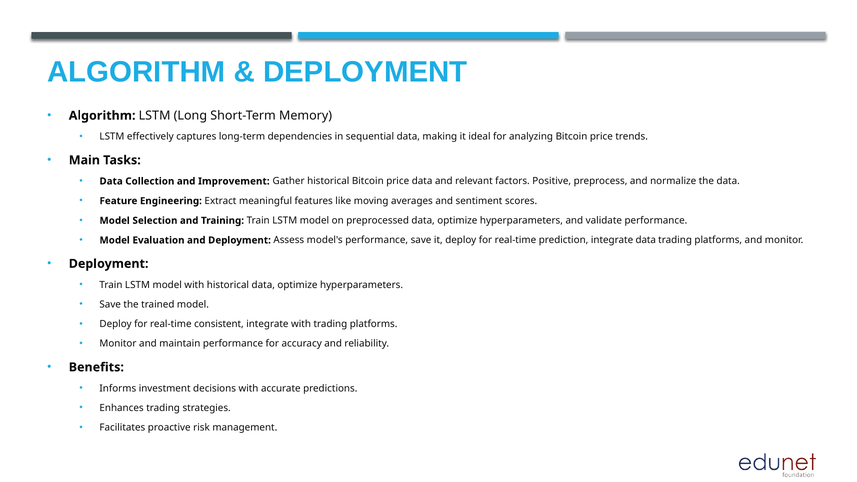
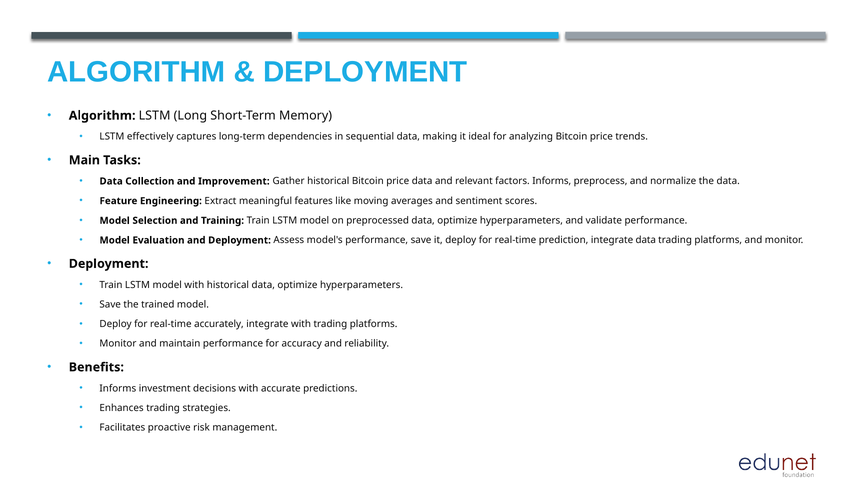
factors Positive: Positive -> Informs (552, 181)
consistent: consistent -> accurately (219, 324)
